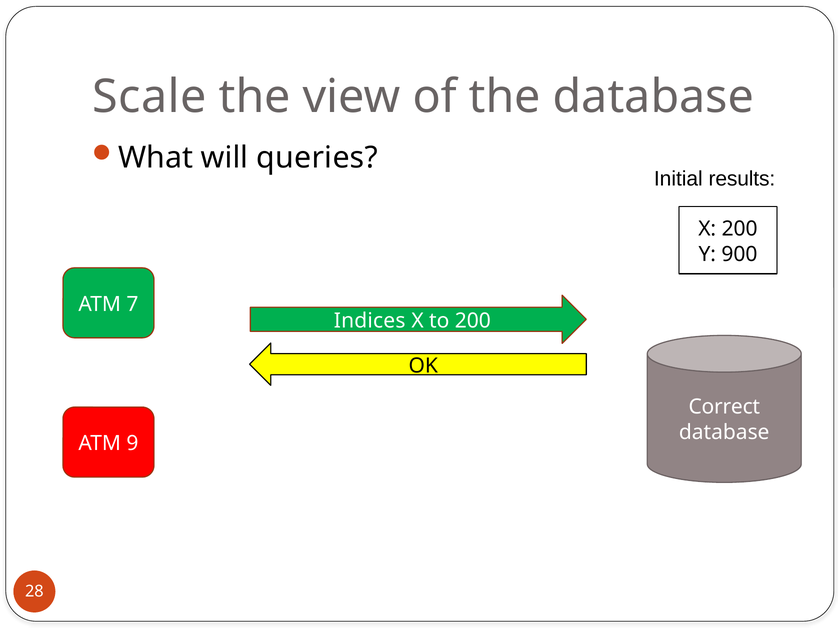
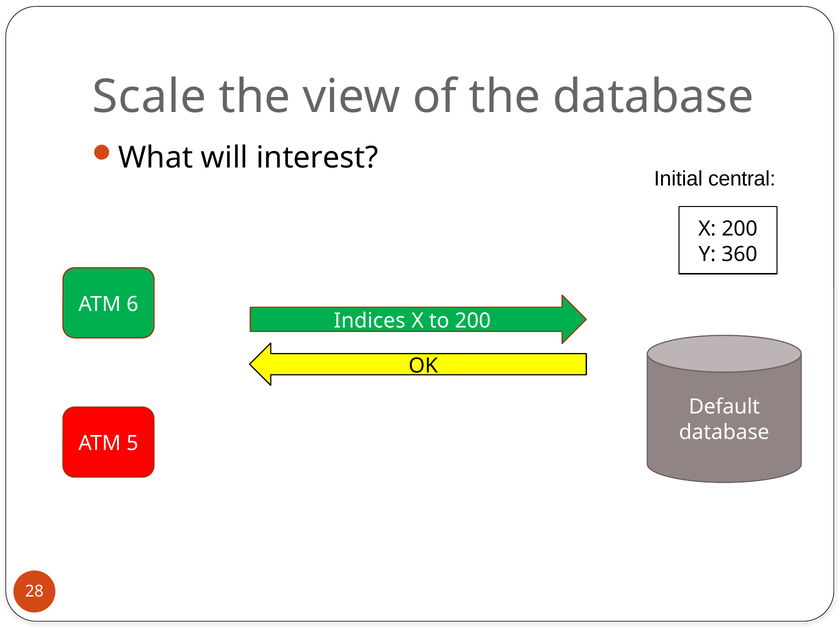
queries: queries -> interest (317, 158)
results: results -> central (742, 179)
900: 900 -> 360 (739, 254)
7: 7 -> 6 (132, 304)
Correct: Correct -> Default (724, 407)
9: 9 -> 5 (132, 444)
